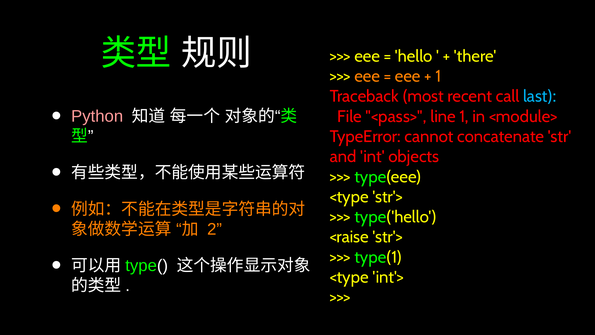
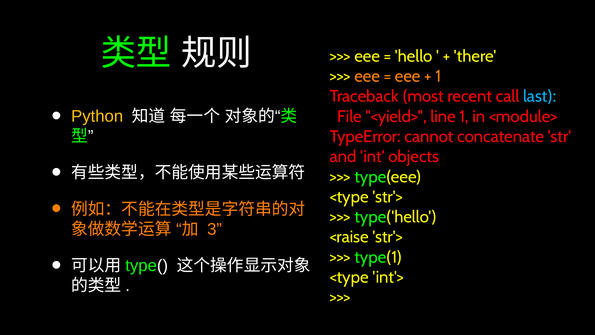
Python colour: pink -> yellow (97, 116)
<pass>: <pass> -> <yield> (396, 116)
2: 2 -> 3 (215, 229)
